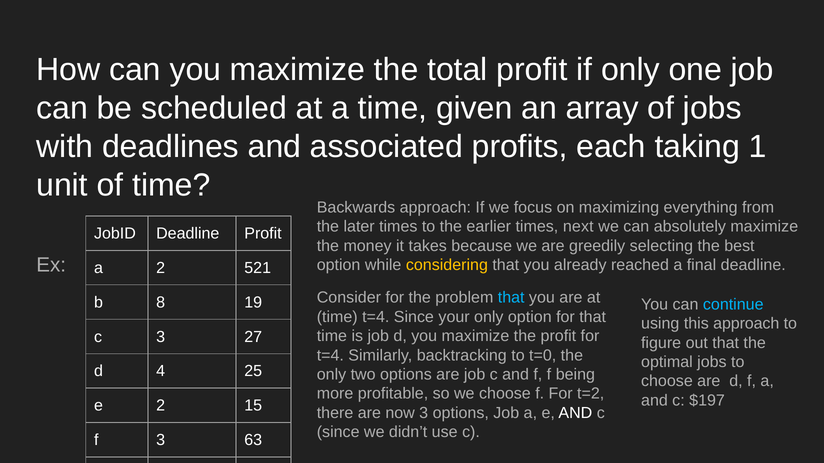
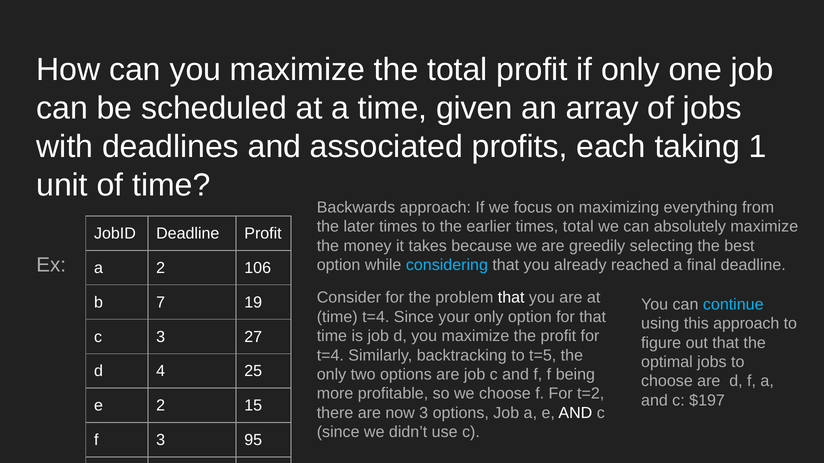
times next: next -> total (578, 227)
considering colour: yellow -> light blue (447, 265)
521: 521 -> 106 (258, 268)
that colour: light blue -> white (511, 298)
8: 8 -> 7 (161, 303)
t=0: t=0 -> t=5 (543, 356)
63: 63 -> 95 (253, 440)
